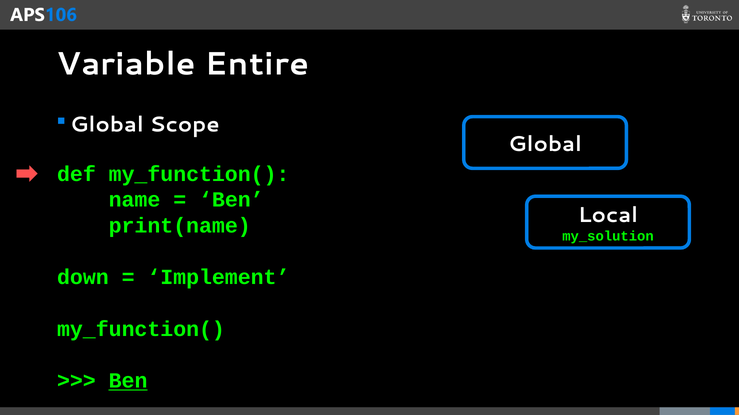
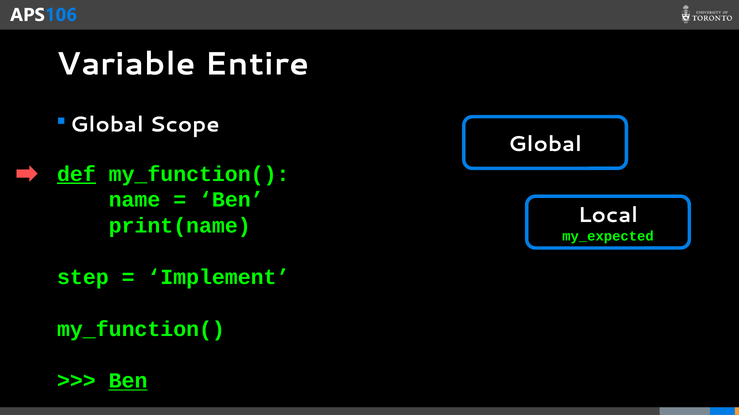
def underline: none -> present (76, 174)
my_solution: my_solution -> my_expected (608, 236)
down: down -> step (83, 278)
